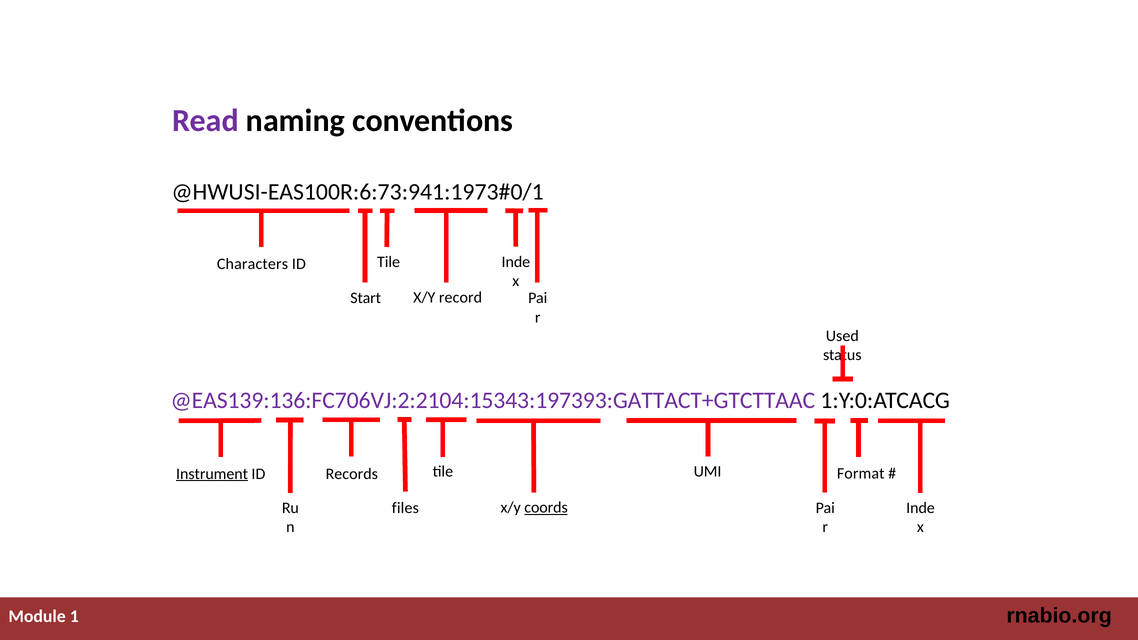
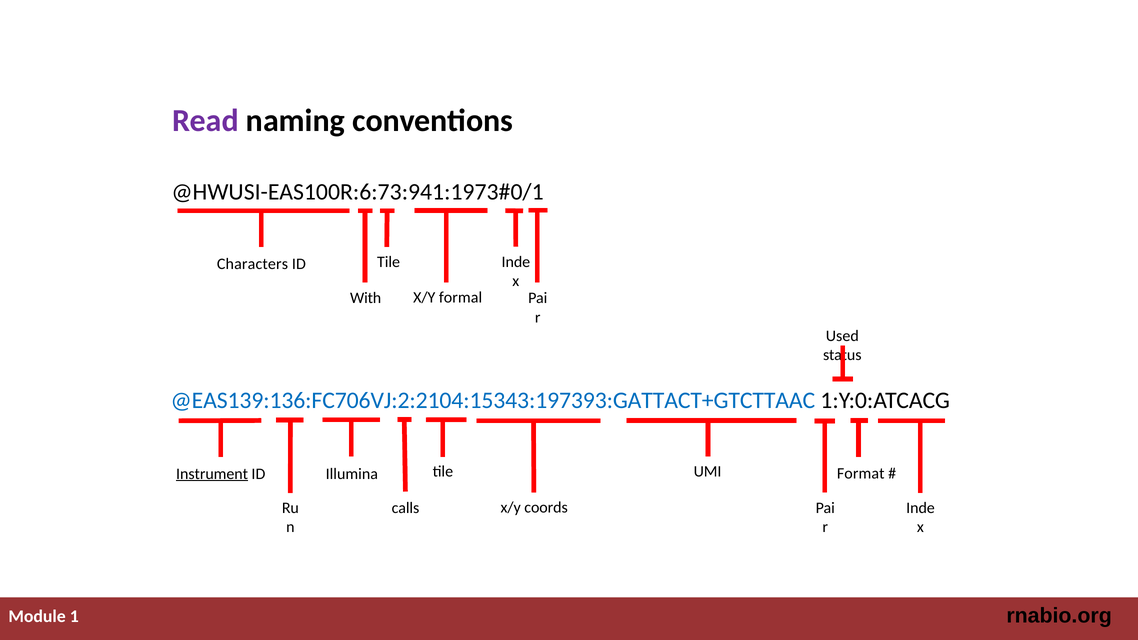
record: record -> formal (461, 298)
Start: Start -> With (366, 298)
@EAS139:136:FC706VJ:2:2104:15343:197393:GATTACT+GTCTTAAC colour: purple -> blue (493, 400)
Records: Records -> Illumina (352, 474)
coords underline: present -> none (546, 508)
files: files -> calls (405, 508)
